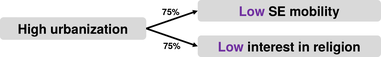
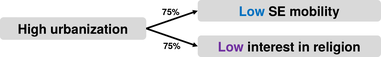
Low colour: purple -> blue (252, 12)
